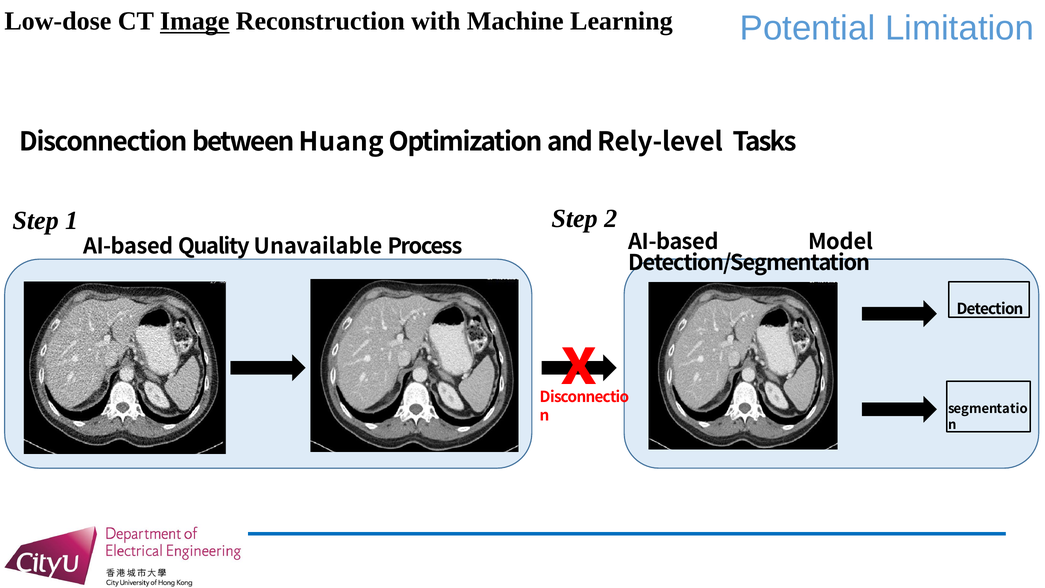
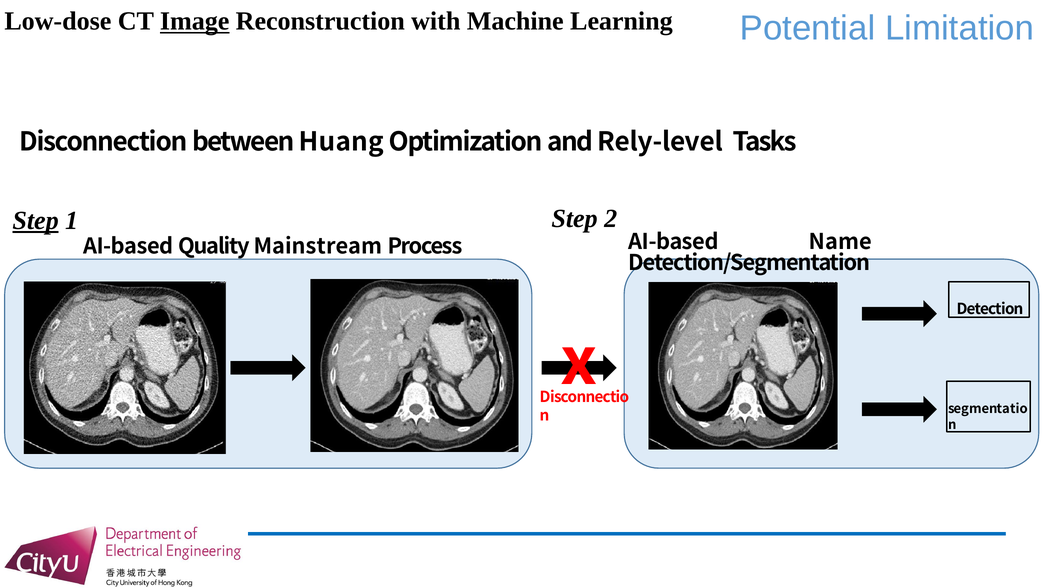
Step underline: none -> present (36, 221)
Model: Model -> Name (840, 242)
Unavailable: Unavailable -> Mainstream (318, 246)
